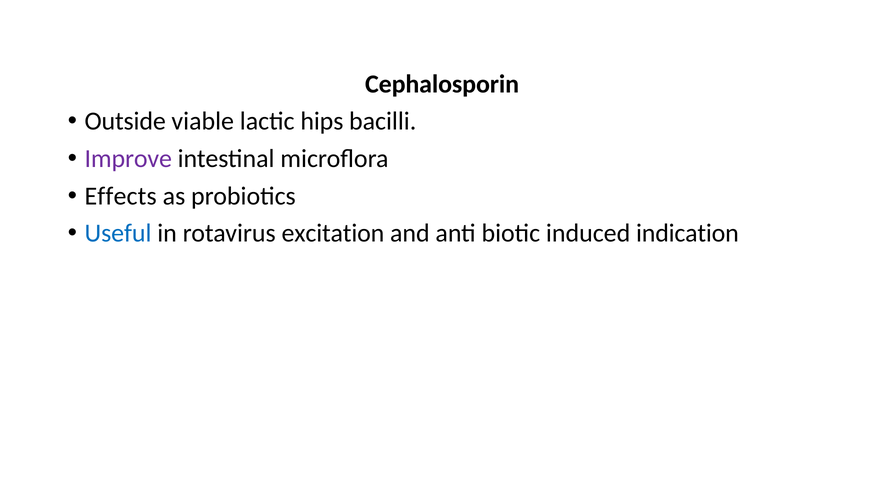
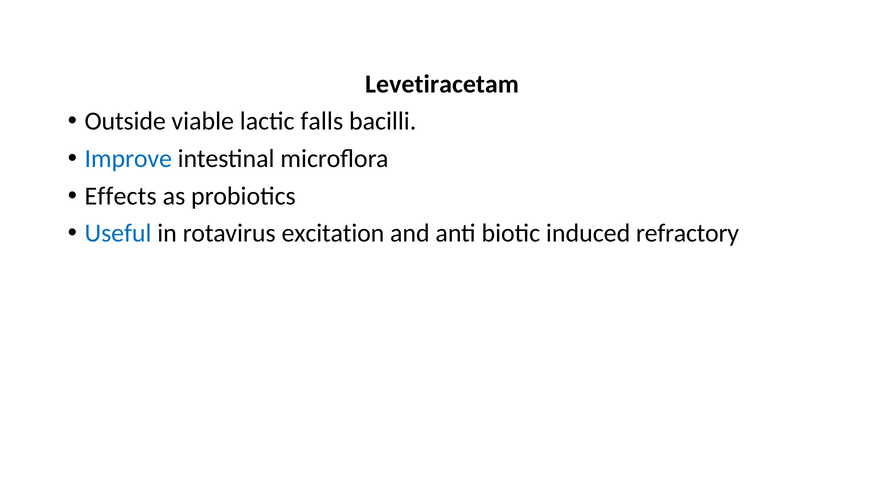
Cephalosporin: Cephalosporin -> Levetiracetam (442, 84)
hips: hips -> falls (322, 121)
Improve colour: purple -> blue (128, 159)
indication: indication -> refractory (688, 233)
